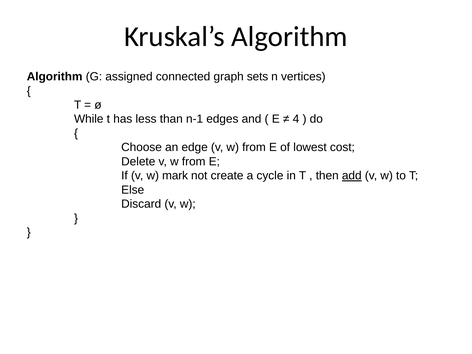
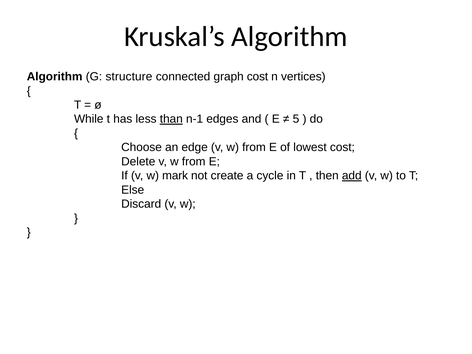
assigned: assigned -> structure (129, 77)
graph sets: sets -> cost (258, 77)
than underline: none -> present (171, 119)
4: 4 -> 5 (296, 119)
